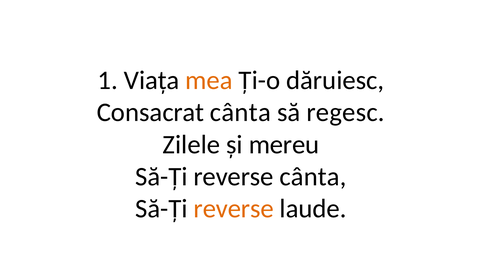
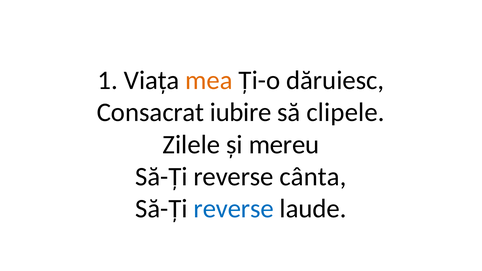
Consacrat cânta: cânta -> iubire (241, 113)
regesc: regesc -> clipele (346, 113)
reverse colour: orange -> blue (234, 209)
